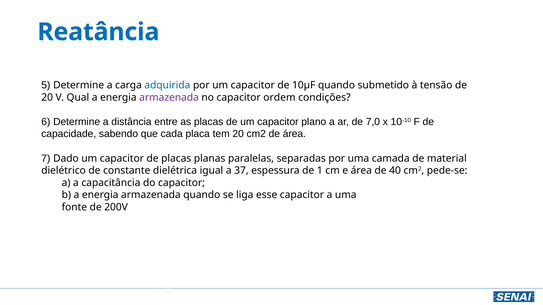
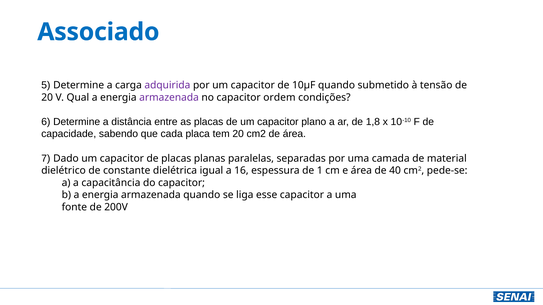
Reatância: Reatância -> Associado (98, 32)
adquirida colour: blue -> purple (167, 85)
7,0: 7,0 -> 1,8 (373, 122)
37: 37 -> 16 (241, 171)
